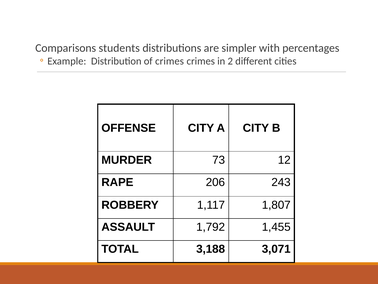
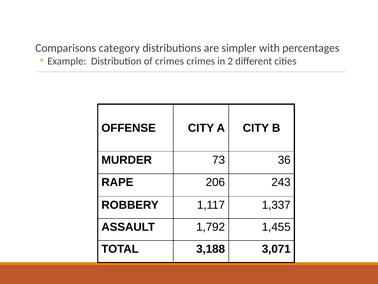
students: students -> category (119, 48)
12: 12 -> 36 (284, 160)
1,807: 1,807 -> 1,337 (276, 205)
